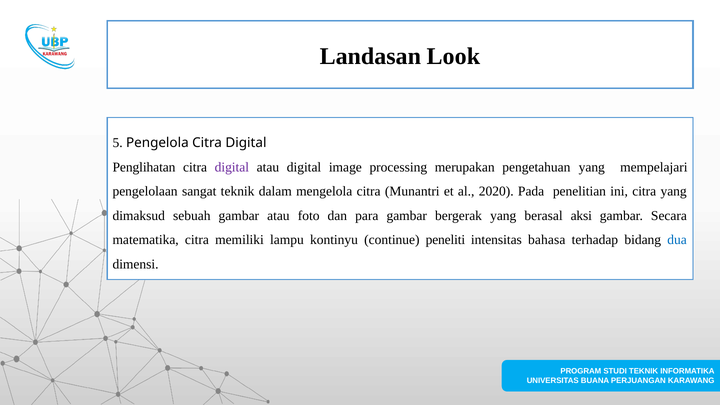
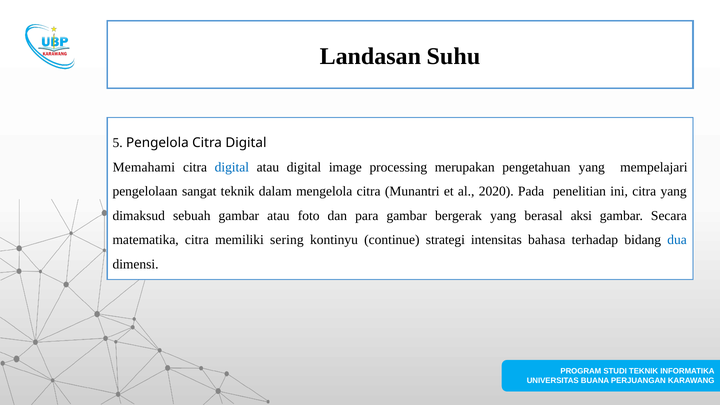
Look: Look -> Suhu (453, 56)
Penglihatan: Penglihatan -> Memahami (144, 167)
digital colour: purple -> blue (232, 167)
lampu: lampu -> sering (287, 240)
peneliti: peneliti -> strategi (445, 240)
